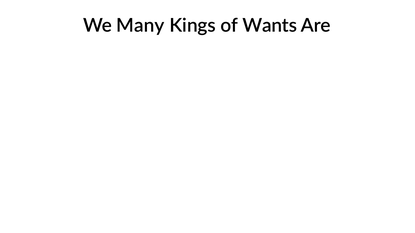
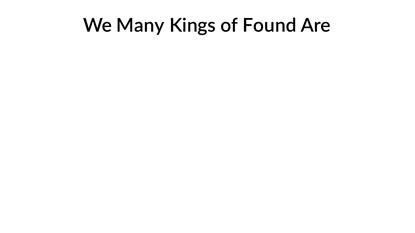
Wants: Wants -> Found (270, 26)
